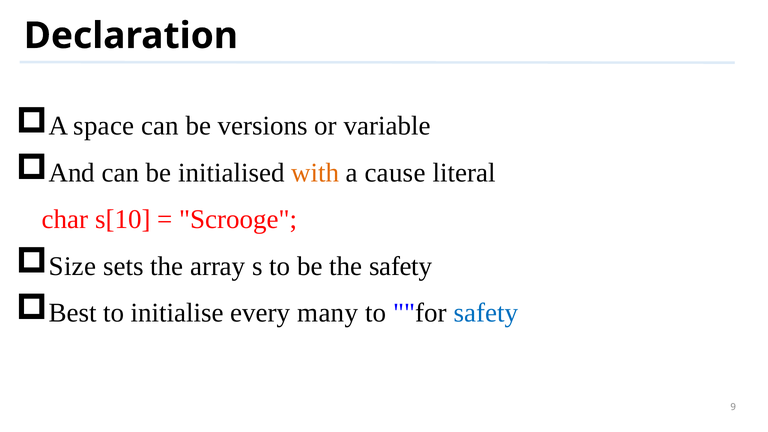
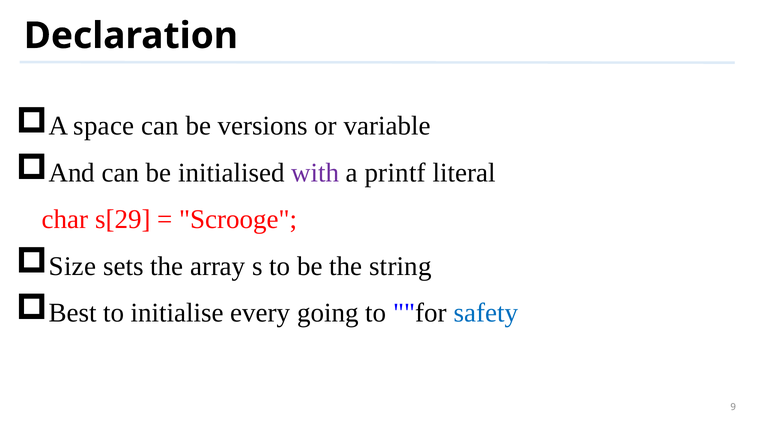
with colour: orange -> purple (315, 173)
cause: cause -> printf (395, 173)
s[10: s[10 -> s[29 (123, 219)
the safety: safety -> string (400, 266)
many: many -> going (328, 313)
